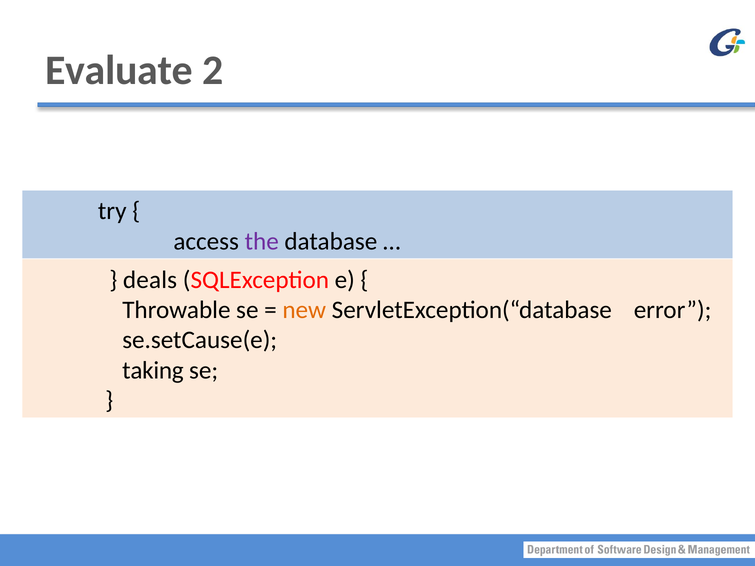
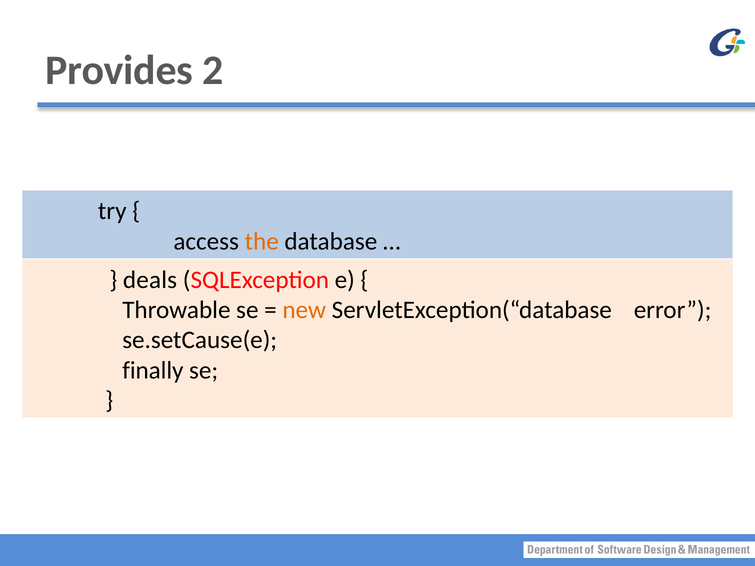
Evaluate: Evaluate -> Provides (119, 70)
the colour: purple -> orange (262, 241)
taking: taking -> finally (153, 370)
